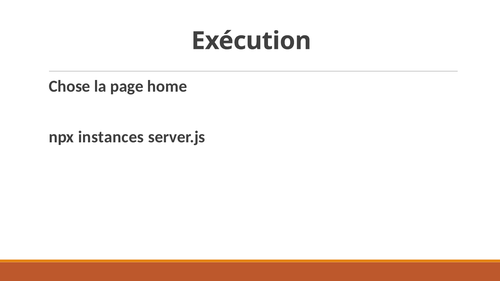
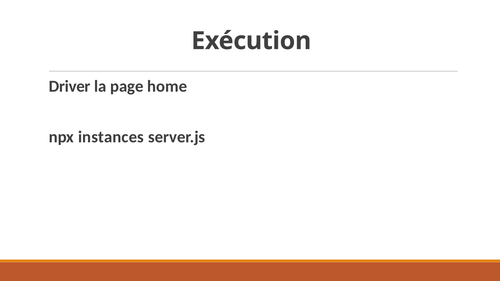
Chose: Chose -> Driver (70, 86)
